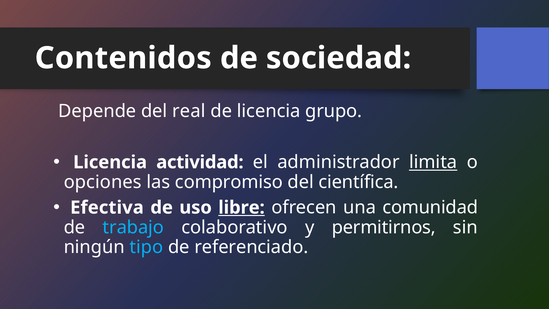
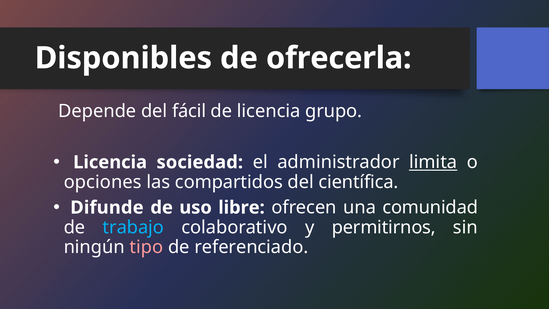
Contenidos: Contenidos -> Disponibles (123, 58)
sociedad: sociedad -> ofrecerla (339, 58)
real: real -> fácil (189, 111)
actividad: actividad -> sociedad (200, 162)
compromiso: compromiso -> compartidos (229, 182)
Efectiva: Efectiva -> Difunde (107, 207)
libre underline: present -> none (241, 207)
tipo colour: light blue -> pink (146, 247)
